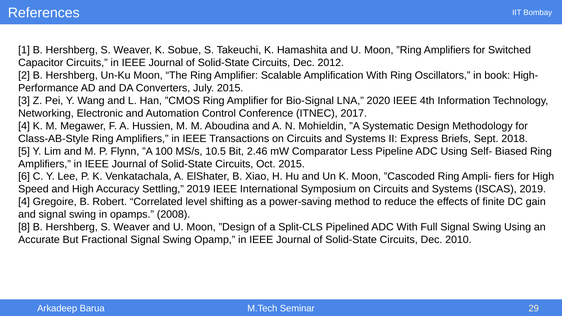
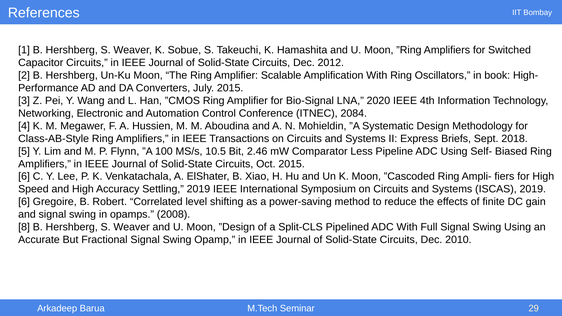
2017: 2017 -> 2084 (354, 113)
4: 4 -> 6 (24, 202)
